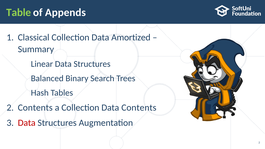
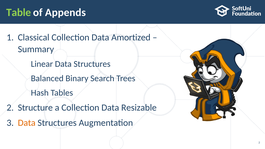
2 Contents: Contents -> Structure (35, 108)
Data Contents: Contents -> Resizable (139, 108)
Data colour: red -> orange (27, 123)
